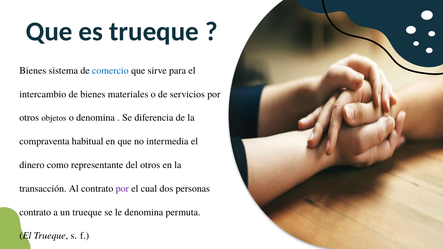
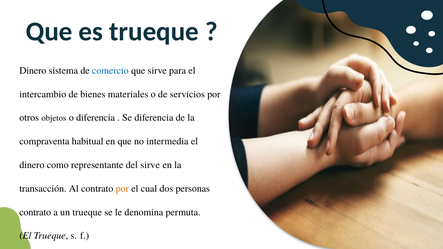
Bienes: Bienes -> Dinero (33, 71)
o denomina: denomina -> diferencia (96, 118)
del otros: otros -> sirve (150, 165)
por colour: purple -> orange (122, 189)
